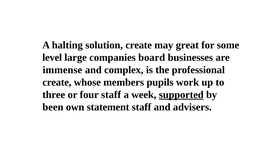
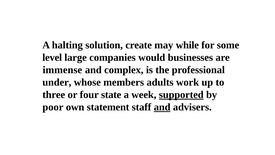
great: great -> while (187, 45)
board: board -> would (152, 57)
create: create -> under (57, 82)
pupils: pupils -> adults (160, 82)
four staff: staff -> state (111, 95)
been: been -> poor (53, 107)
and underline: none -> present (162, 107)
